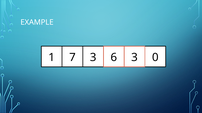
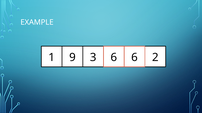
7: 7 -> 9 (72, 58)
6 3: 3 -> 6 (135, 58)
0: 0 -> 2 (155, 58)
